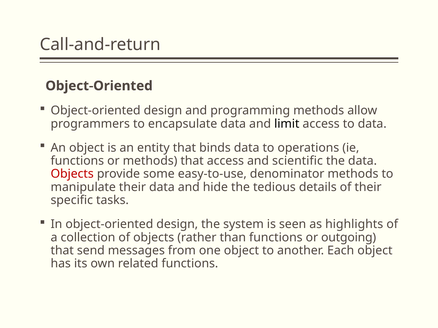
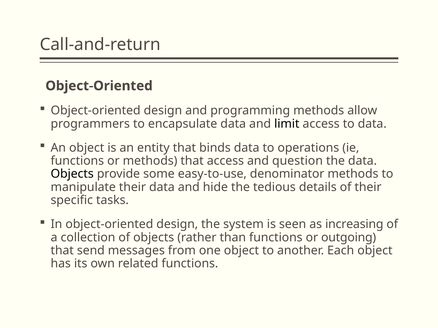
scientific: scientific -> question (298, 161)
Objects colour: red -> black (72, 174)
highlights: highlights -> increasing (354, 225)
